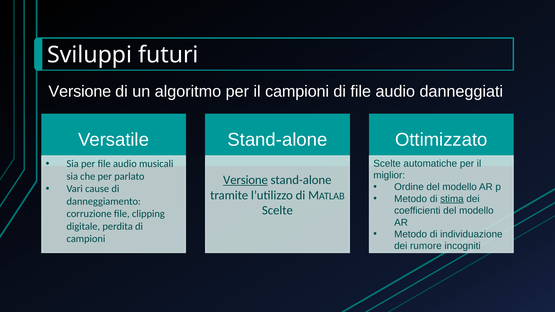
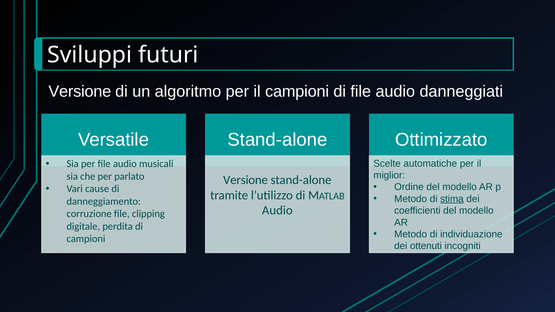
Versione underline: present -> none (246, 180)
Scelte: Scelte -> Audio (277, 211)
rumore: rumore -> ottenuti (426, 246)
